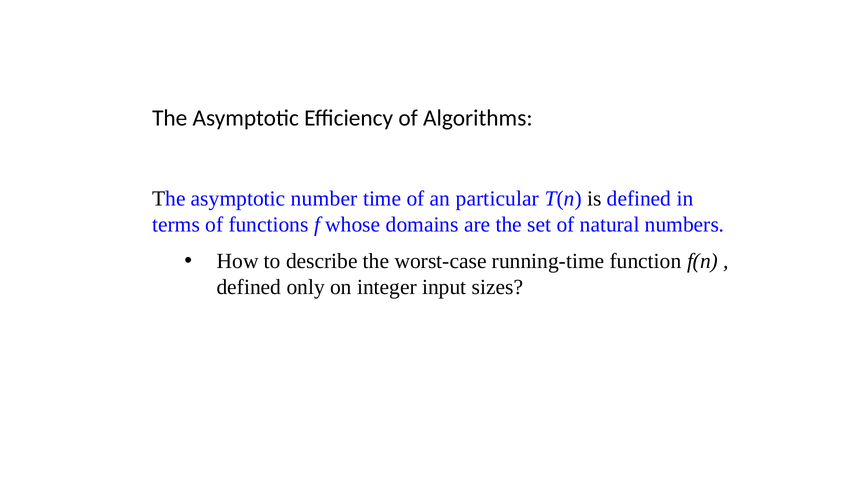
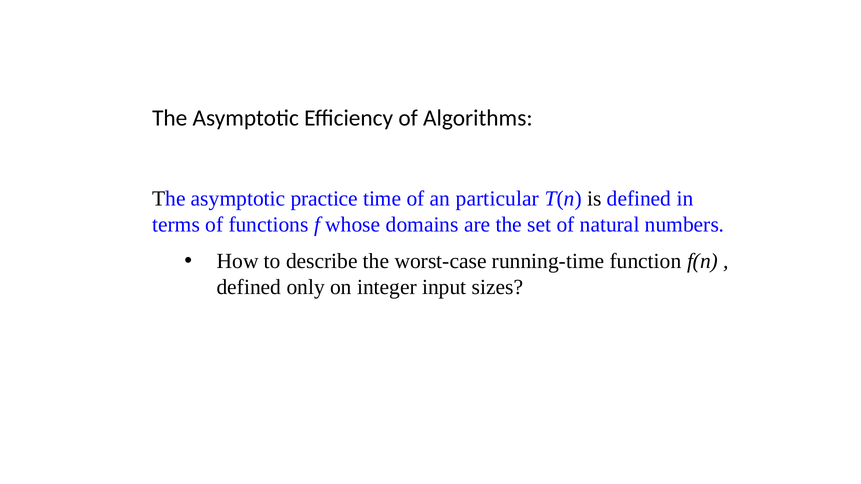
number: number -> practice (324, 199)
